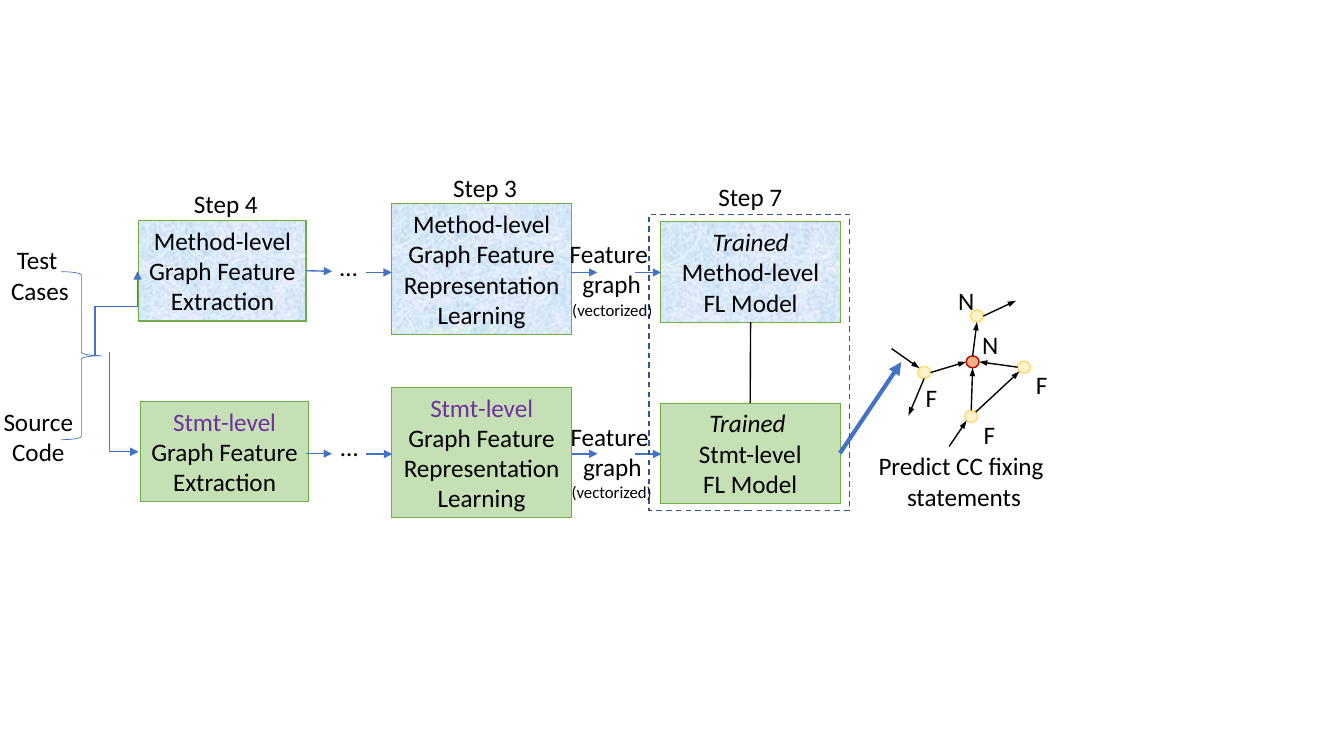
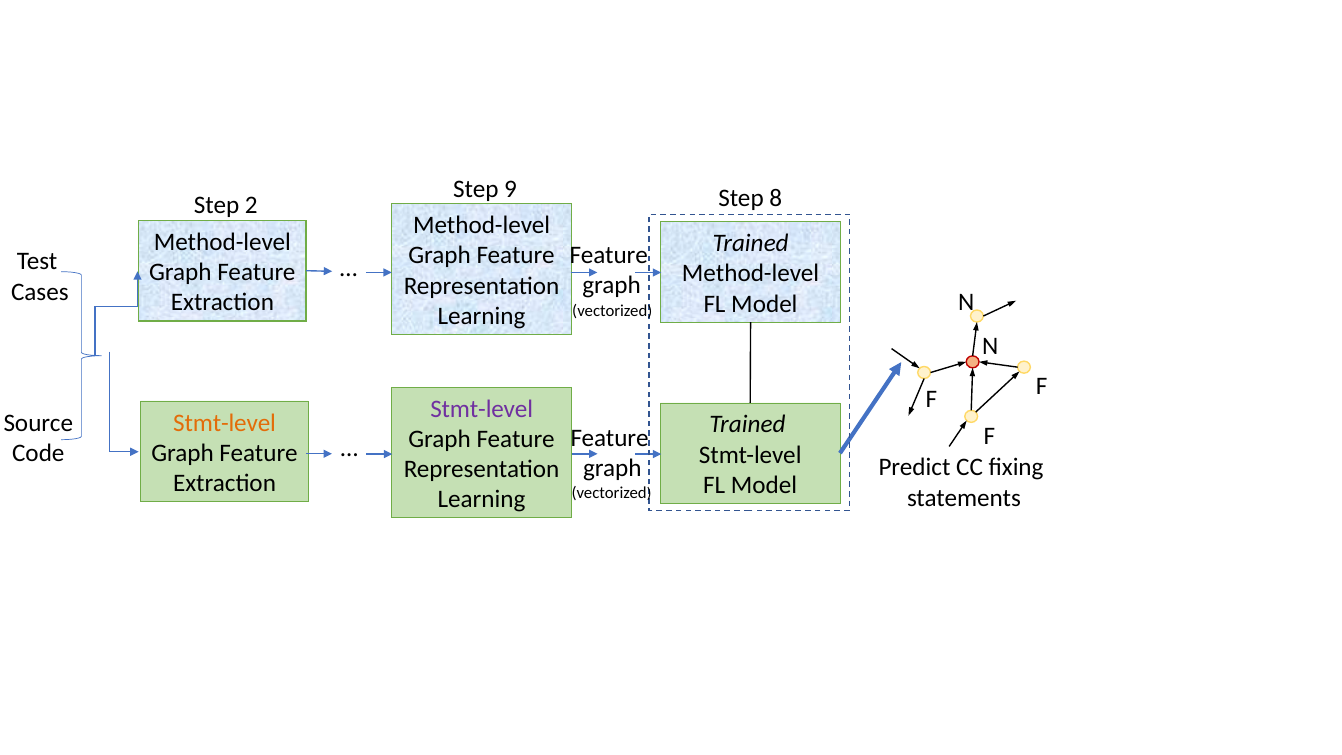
3: 3 -> 9 (511, 189)
7: 7 -> 8 (776, 198)
4: 4 -> 2 (251, 205)
Stmt-level colour: purple -> orange (225, 423)
